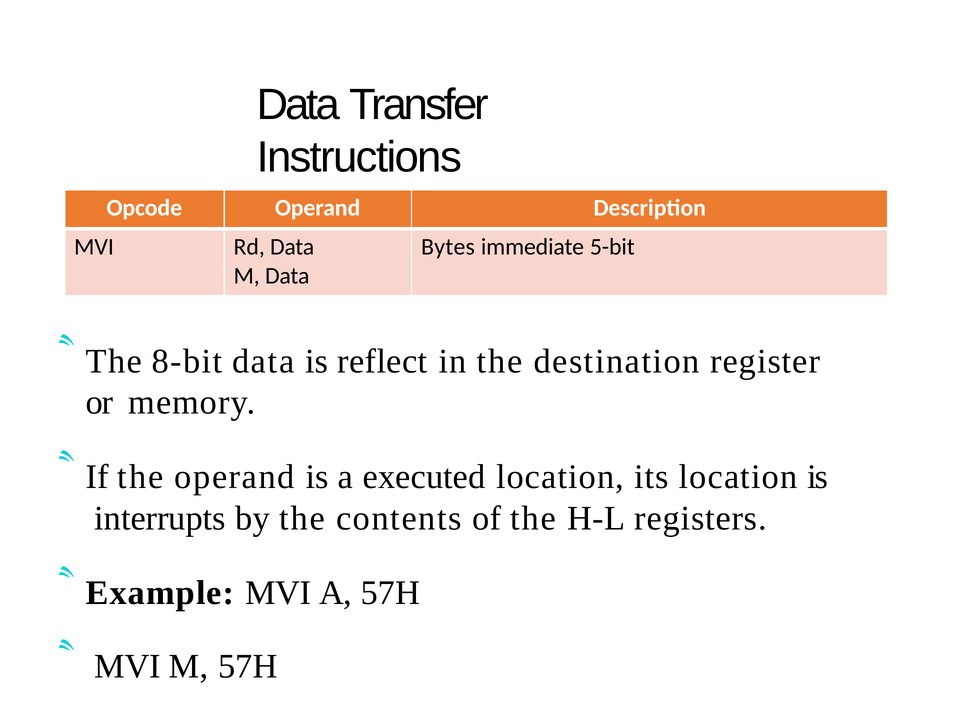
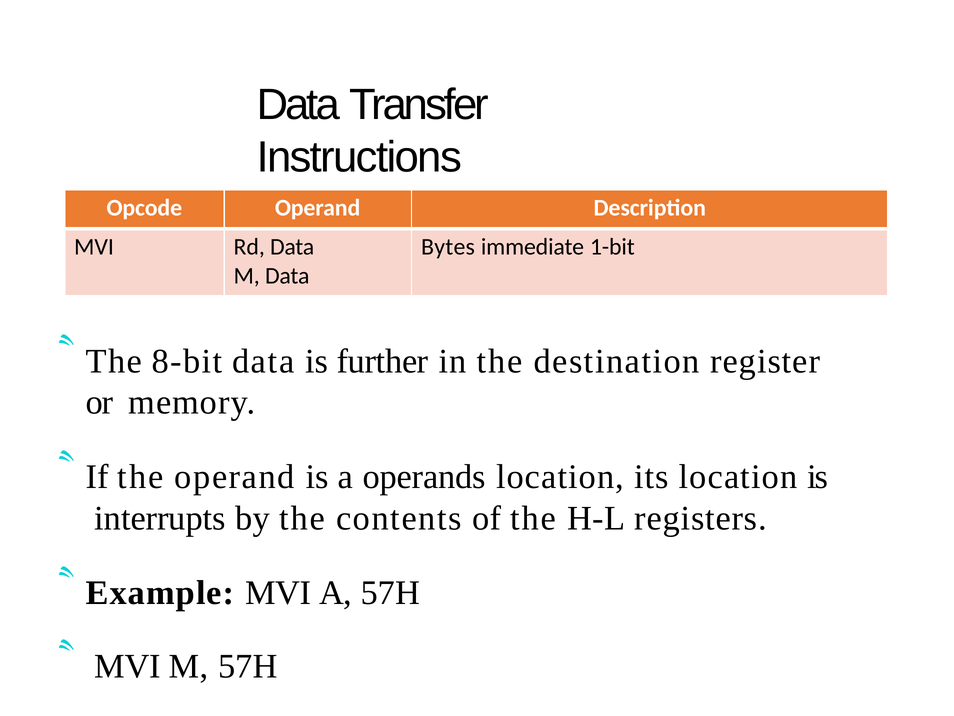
5-bit: 5-bit -> 1-bit (612, 247)
reflect: reflect -> further (383, 361)
executed: executed -> operands (424, 477)
